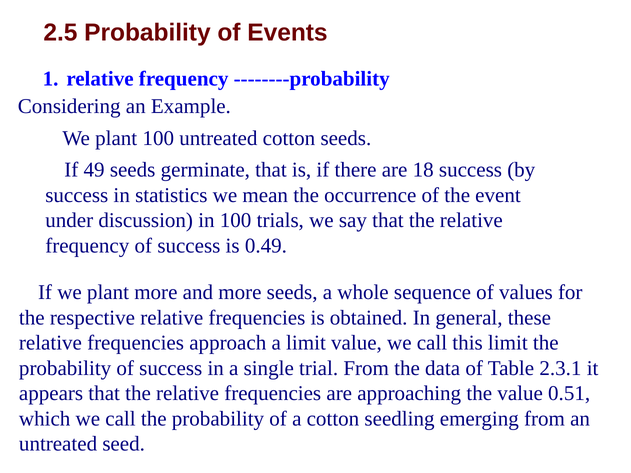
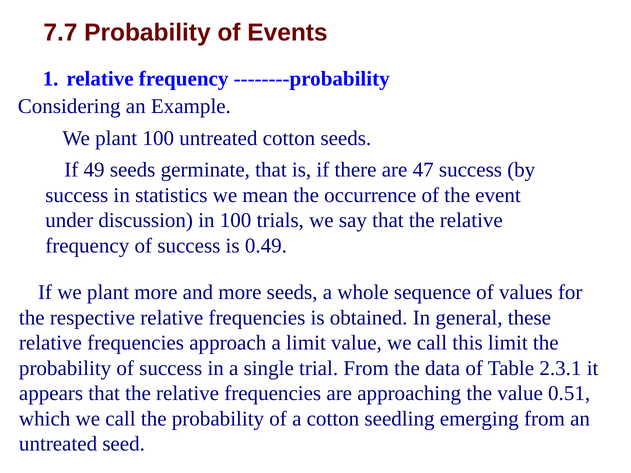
2.5: 2.5 -> 7.7 (60, 33)
18: 18 -> 47 (423, 170)
